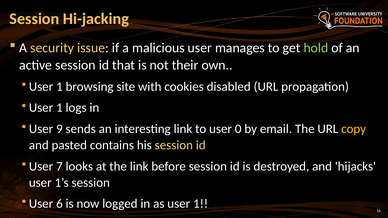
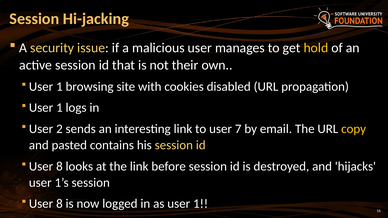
hold colour: light green -> yellow (316, 48)
9: 9 -> 2 (59, 129)
0: 0 -> 7 (238, 129)
7: 7 -> 8 (59, 166)
6: 6 -> 8 (59, 204)
